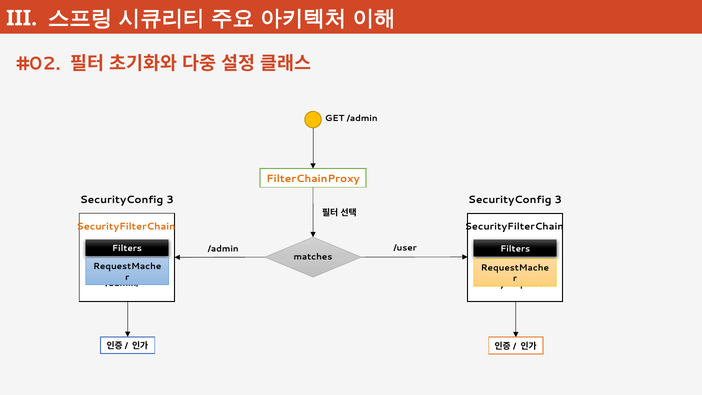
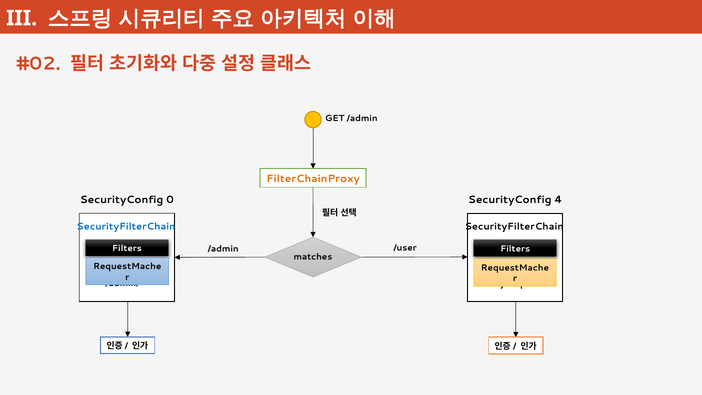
3: 3 -> 0 (170, 200)
3: 3 -> 4 (558, 200)
SecurityFilterChain colour: orange -> blue (126, 226)
